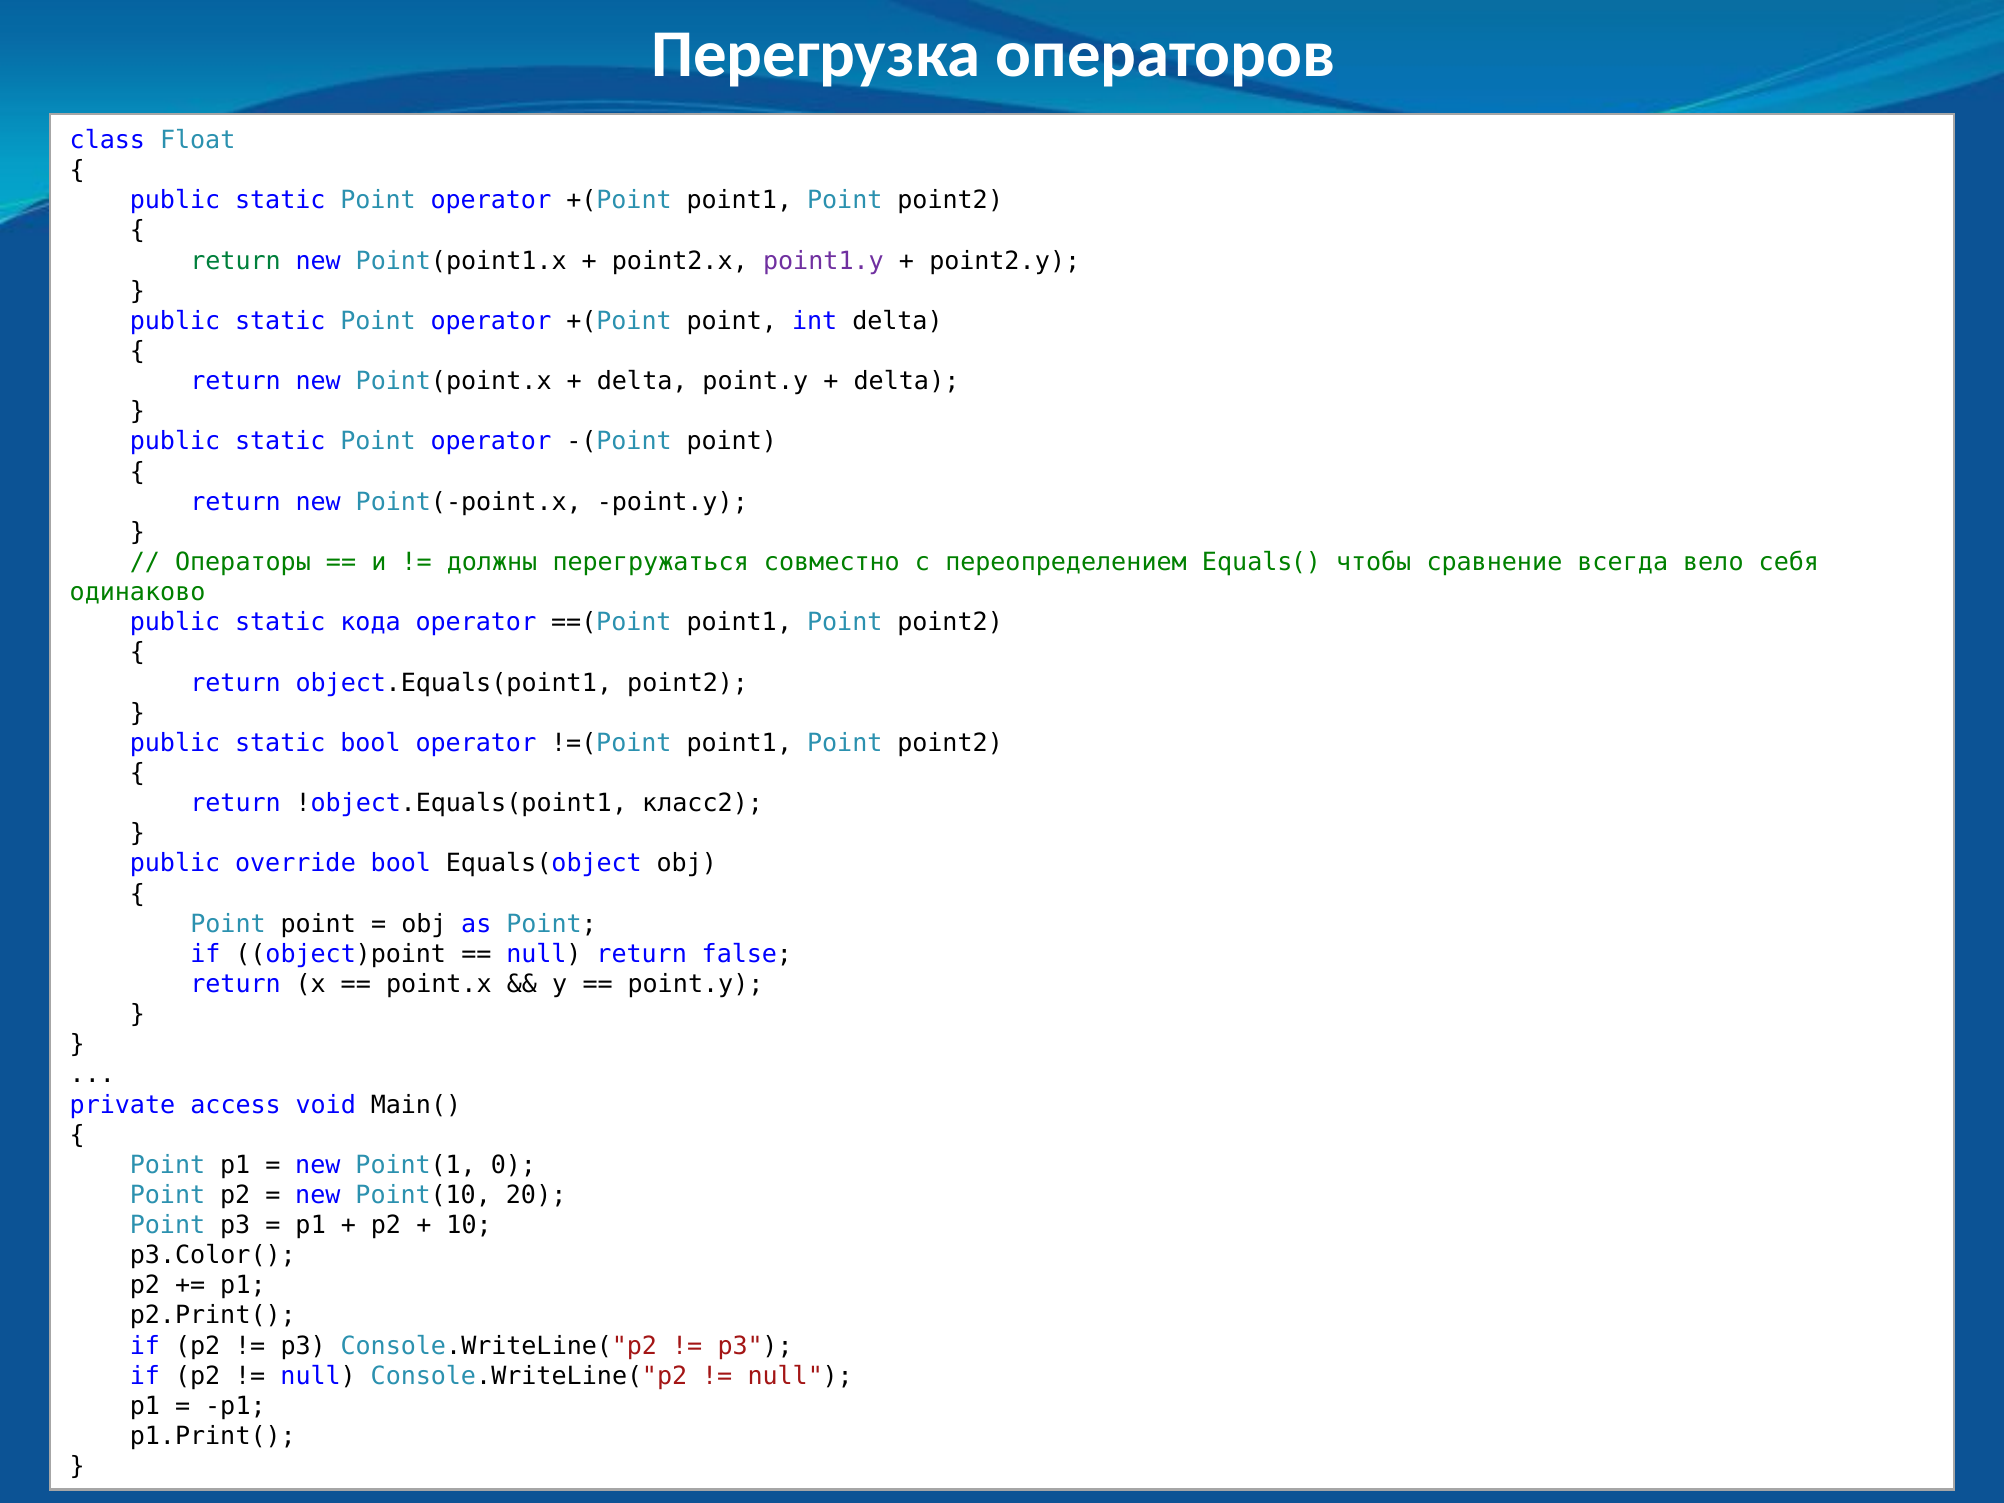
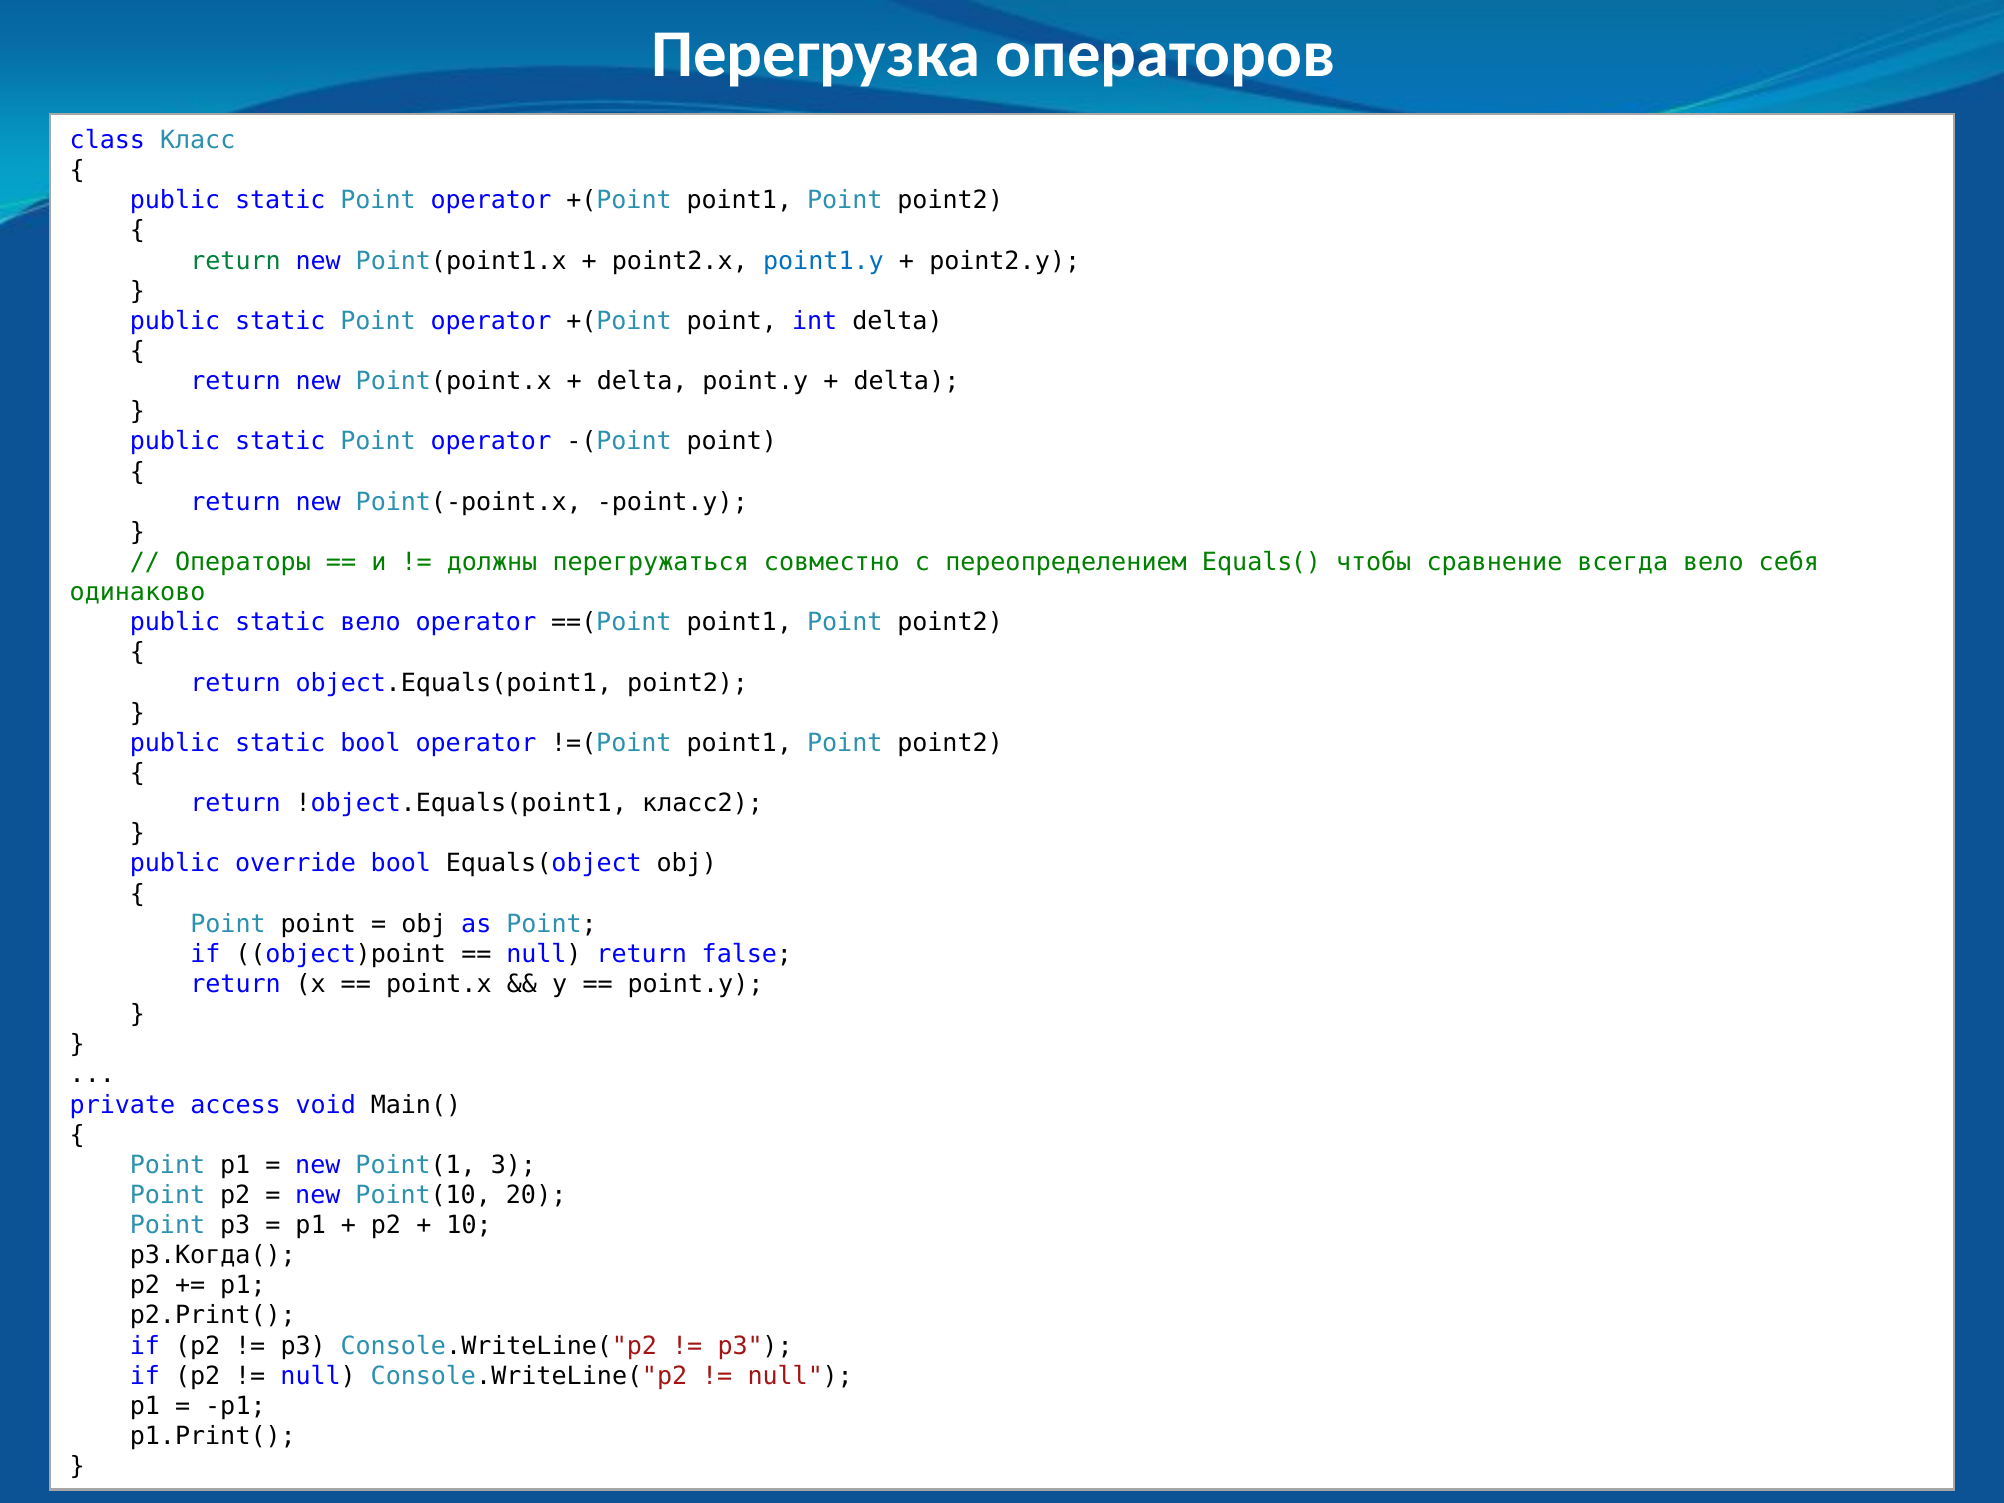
Float: Float -> Класс (198, 140)
point1.y colour: purple -> blue (823, 261)
static кода: кода -> вело (371, 623)
0: 0 -> 3 (513, 1165)
p3.Color(: p3.Color( -> p3.Когда( (213, 1255)
